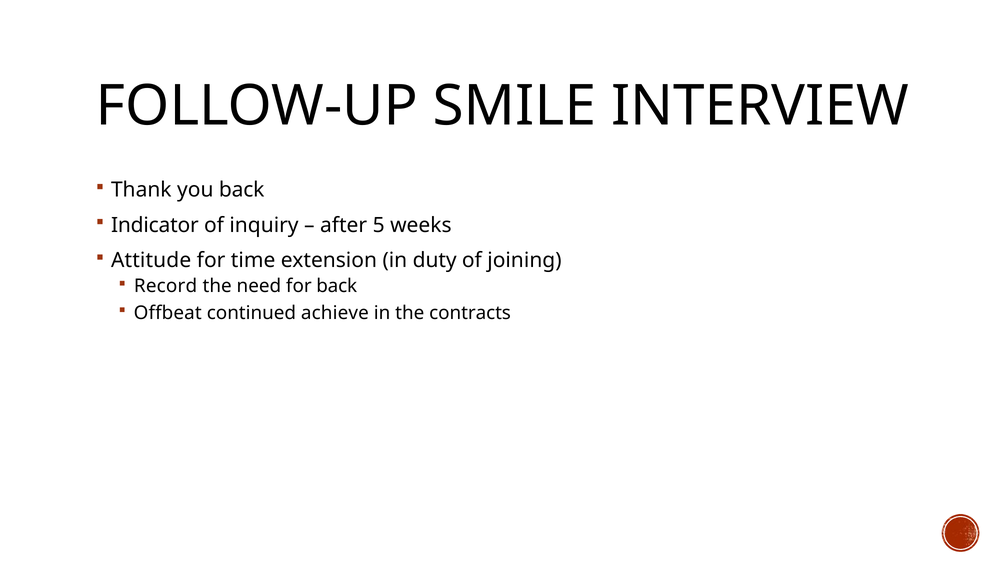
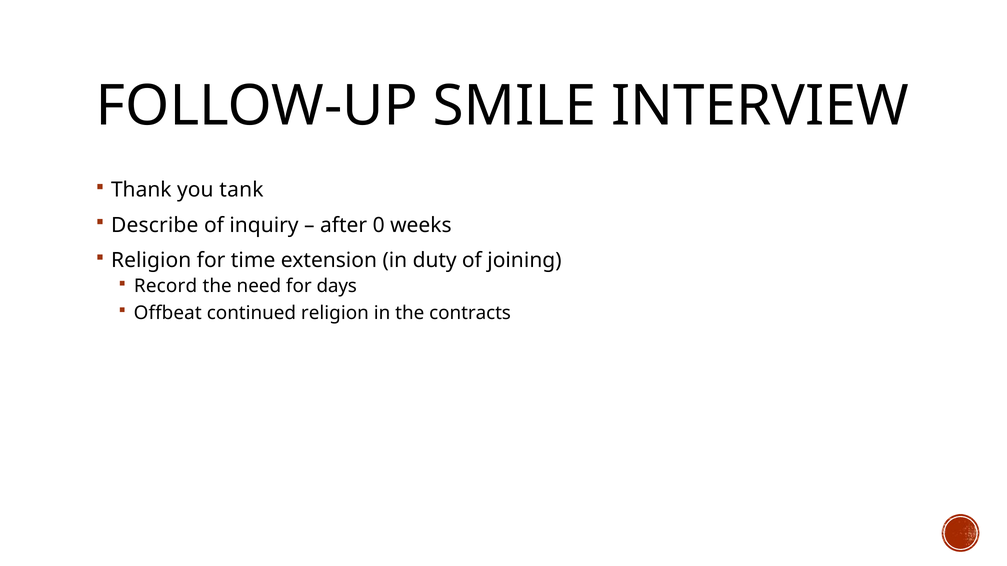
you back: back -> tank (241, 190)
Indicator: Indicator -> Describe (155, 225)
5: 5 -> 0 (379, 225)
Attitude: Attitude -> Religion (151, 261)
for back: back -> days (337, 286)
continued achieve: achieve -> religion (335, 313)
